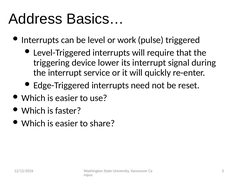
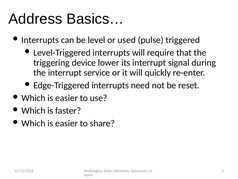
work: work -> used (127, 40)
